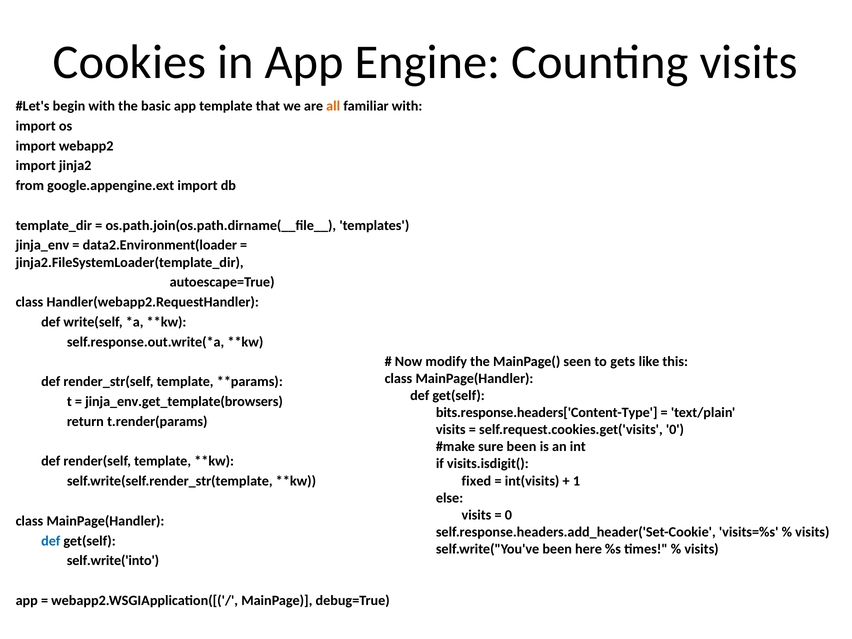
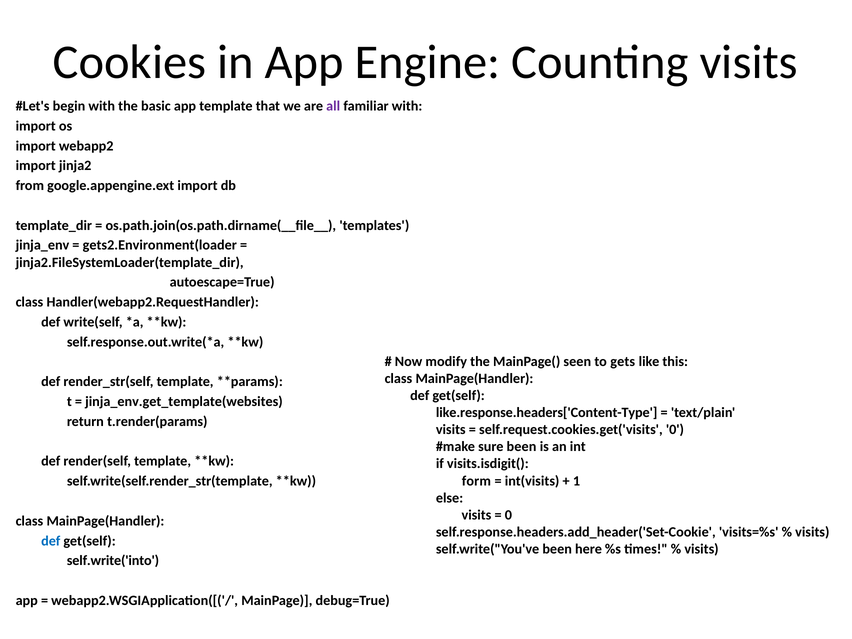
all colour: orange -> purple (333, 106)
data2.Environment(loader: data2.Environment(loader -> gets2.Environment(loader (160, 245)
jinja_env.get_template(browsers: jinja_env.get_template(browsers -> jinja_env.get_template(websites (184, 402)
bits.response.headers['Content-Type: bits.response.headers['Content-Type -> like.response.headers['Content-Type (547, 413)
fixed: fixed -> form (476, 481)
